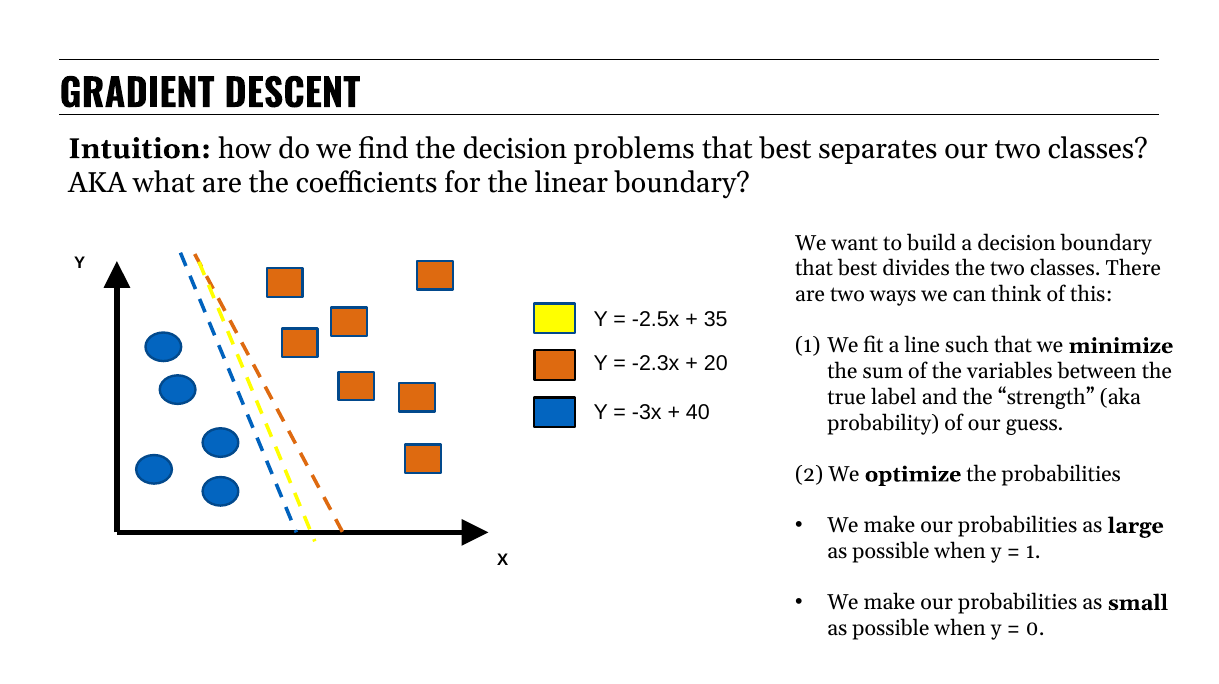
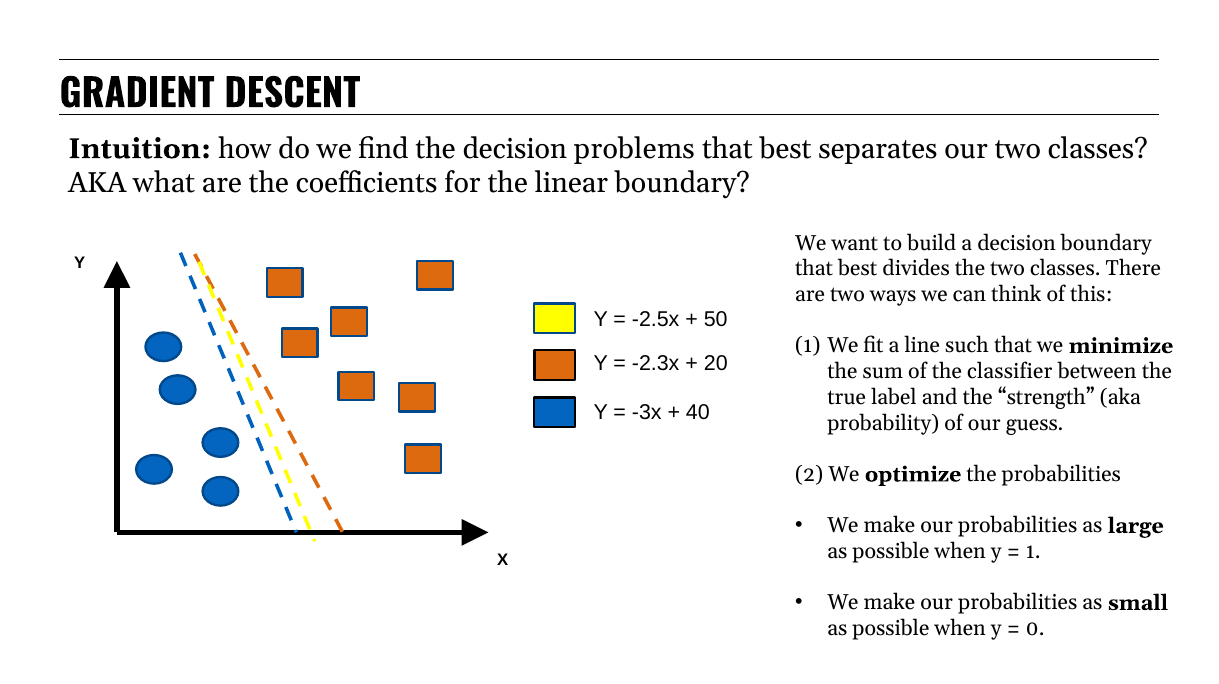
35: 35 -> 50 (716, 320)
variables: variables -> classifier (1010, 372)
